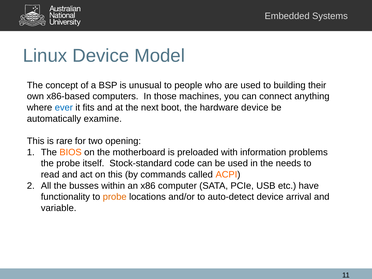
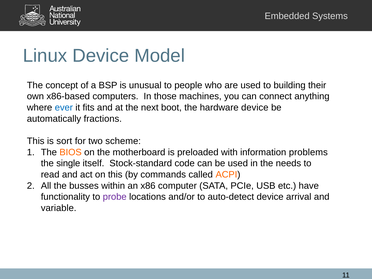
examine: examine -> fractions (103, 119)
rare: rare -> sort (64, 141)
opening: opening -> scheme (123, 141)
the probe: probe -> single (68, 163)
probe colour: orange -> purple (115, 197)
